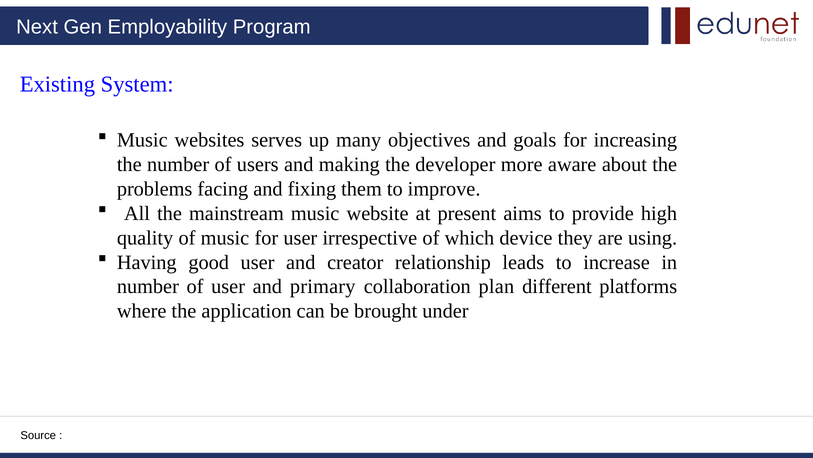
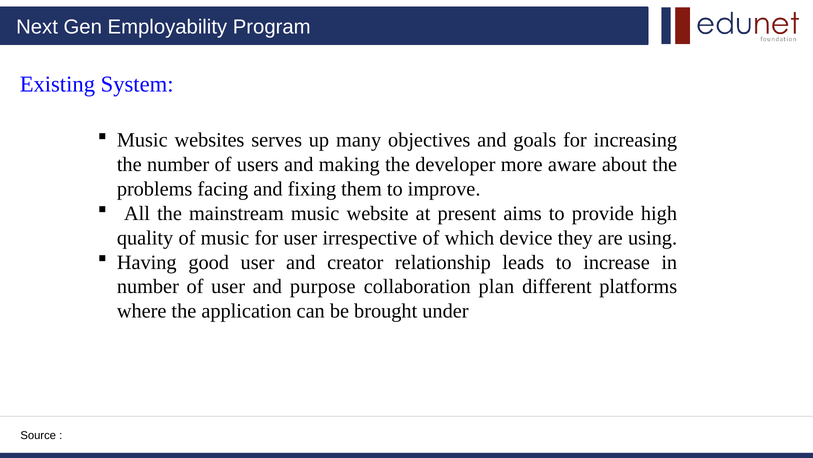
primary: primary -> purpose (323, 286)
